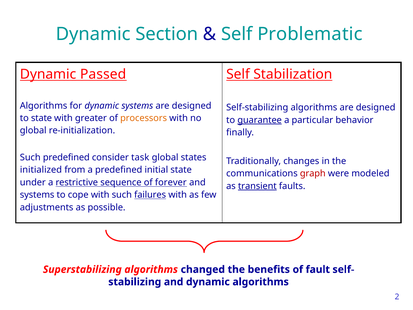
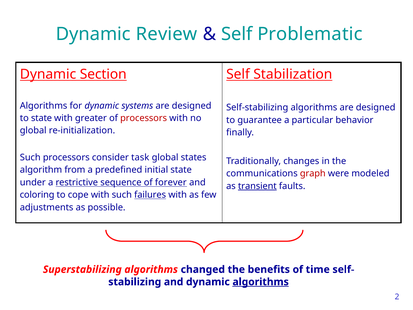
Section: Section -> Review (167, 34)
Passed: Passed -> Section (103, 74)
processors colour: orange -> red (144, 118)
guarantee underline: present -> none (260, 120)
Such predefined: predefined -> processors (66, 157)
initialized: initialized -> algorithm (41, 170)
systems: systems -> coloring (37, 195)
fault: fault -> time (318, 269)
algorithms underline: none -> present (261, 282)
